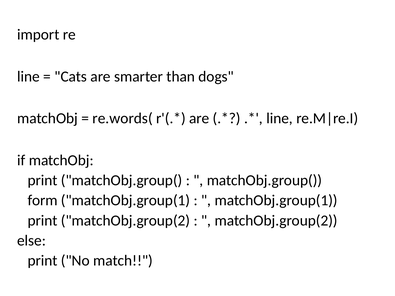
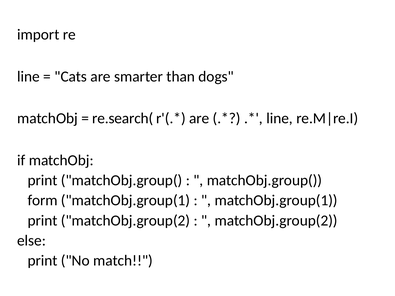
re.words(: re.words( -> re.search( (123, 119)
